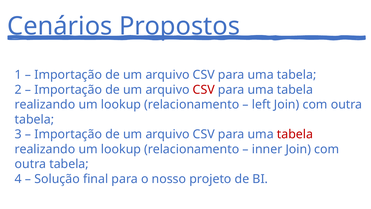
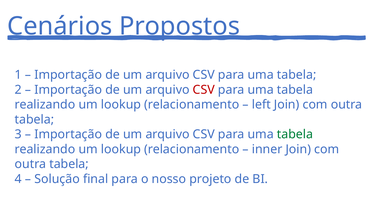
tabela colour: red -> green (295, 134)
